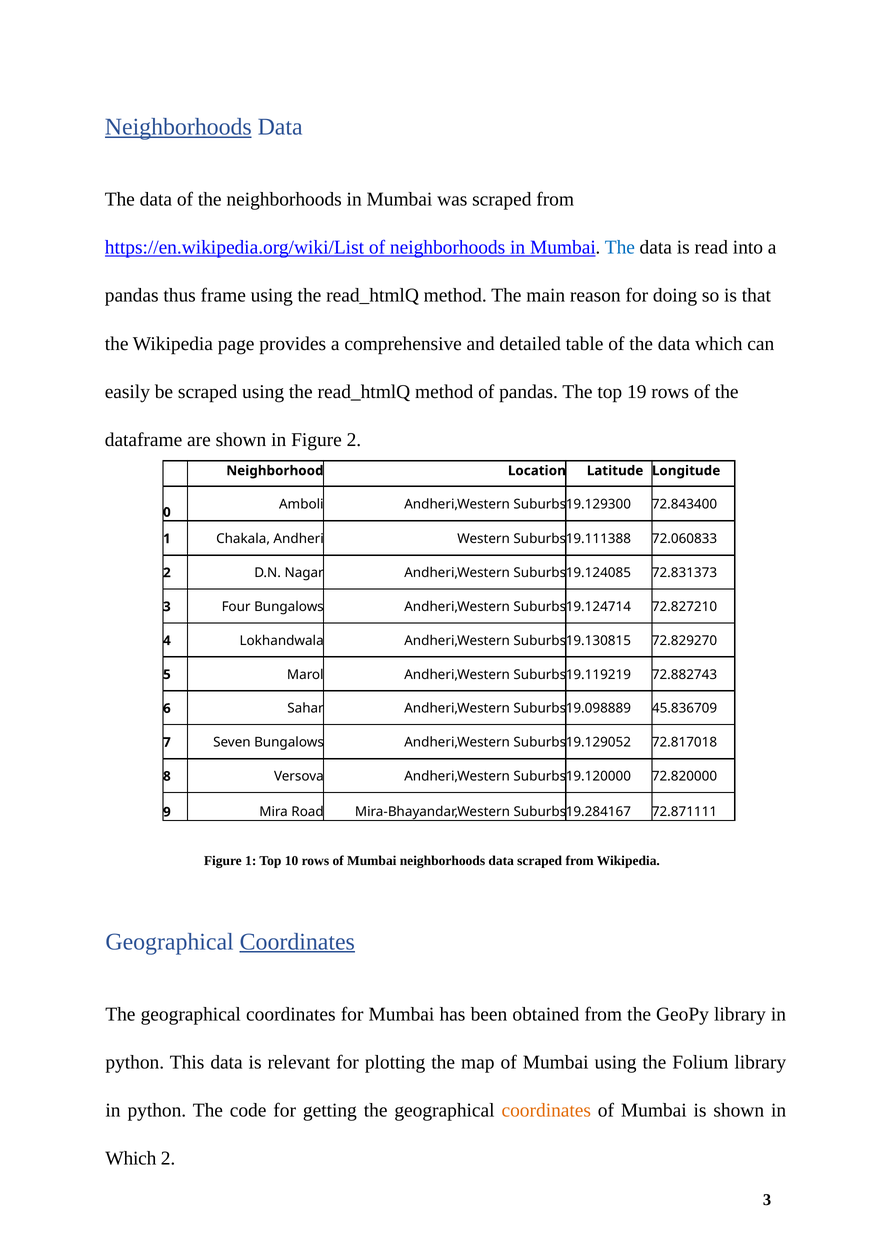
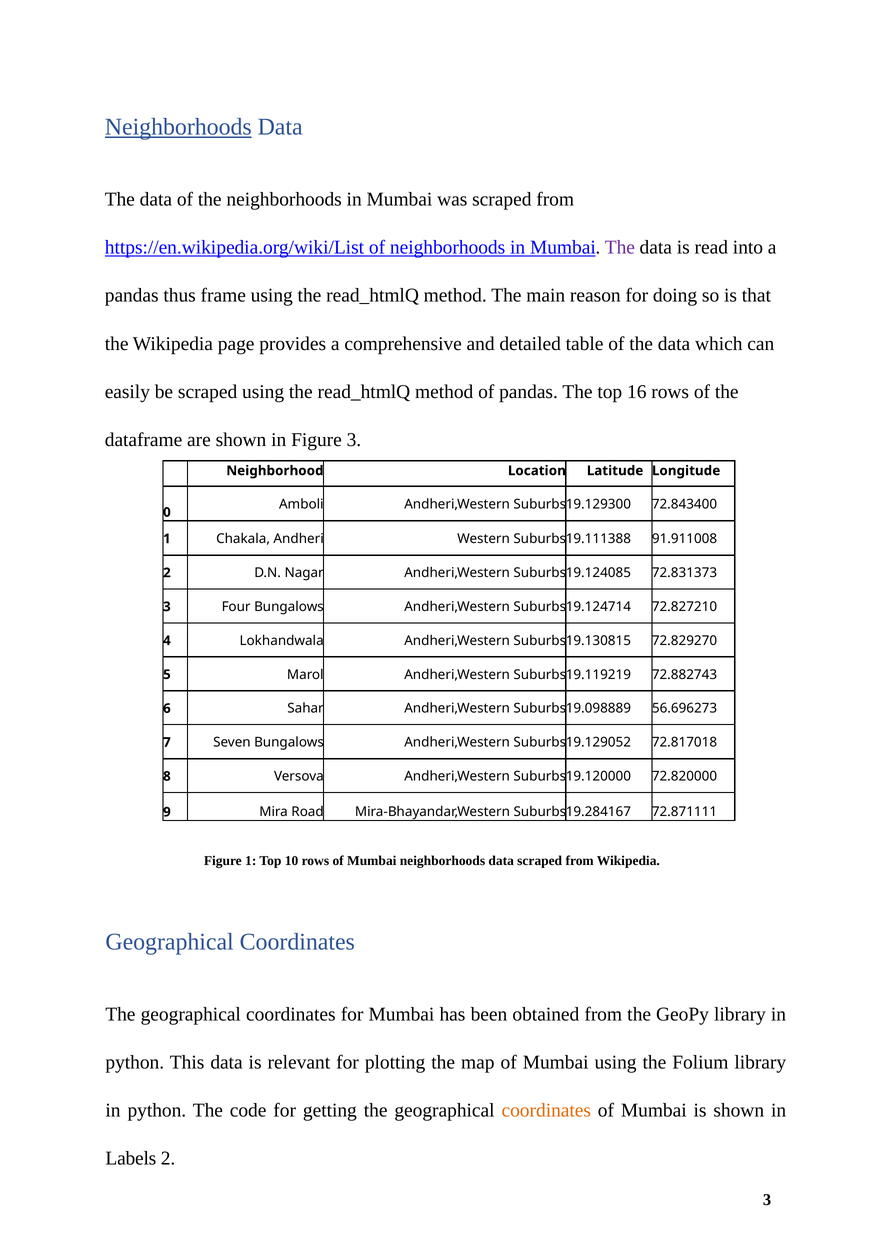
The colour: blue -> purple (620, 247)
19: 19 -> 16 (637, 391)
Figure 2: 2 -> 3 (354, 440)
72.060833: 72.060833 -> 91.911008 (685, 538)
45.836709: 45.836709 -> 56.696273 (685, 708)
Coordinates underline: present -> none (297, 941)
Which: Which -> Labels (131, 1158)
